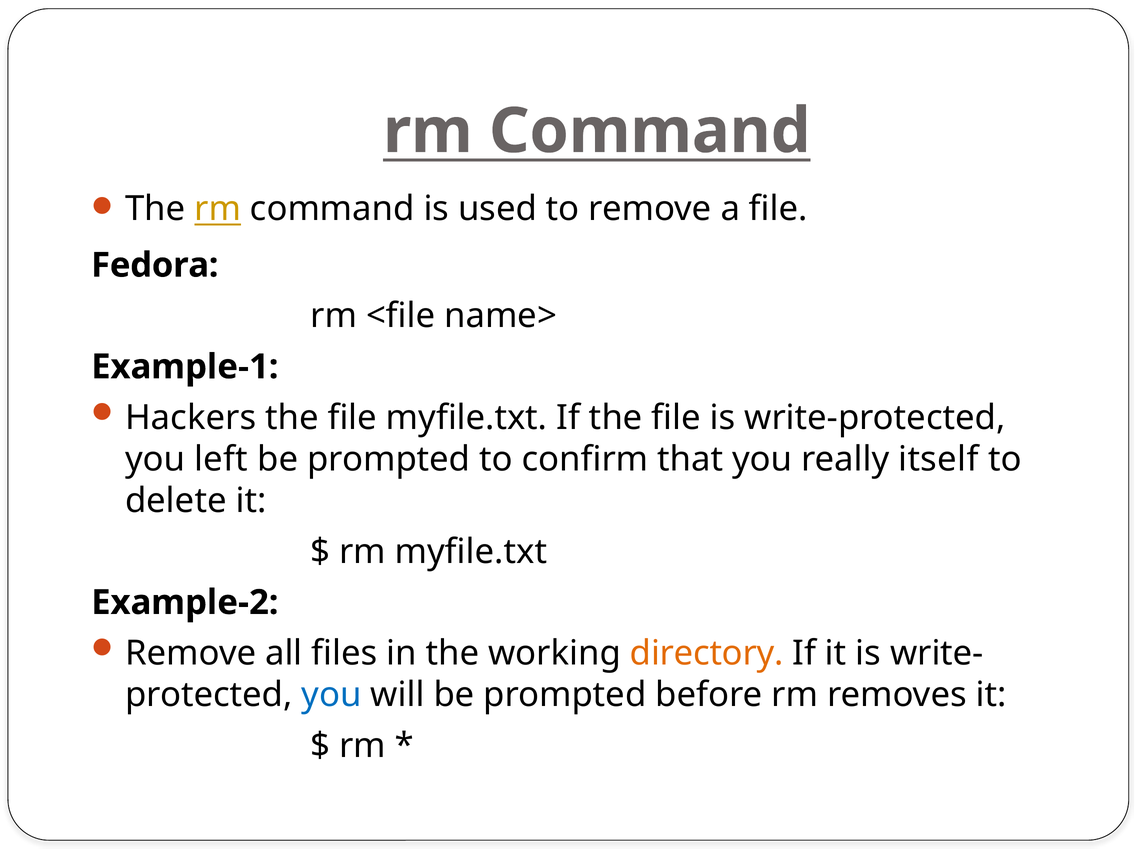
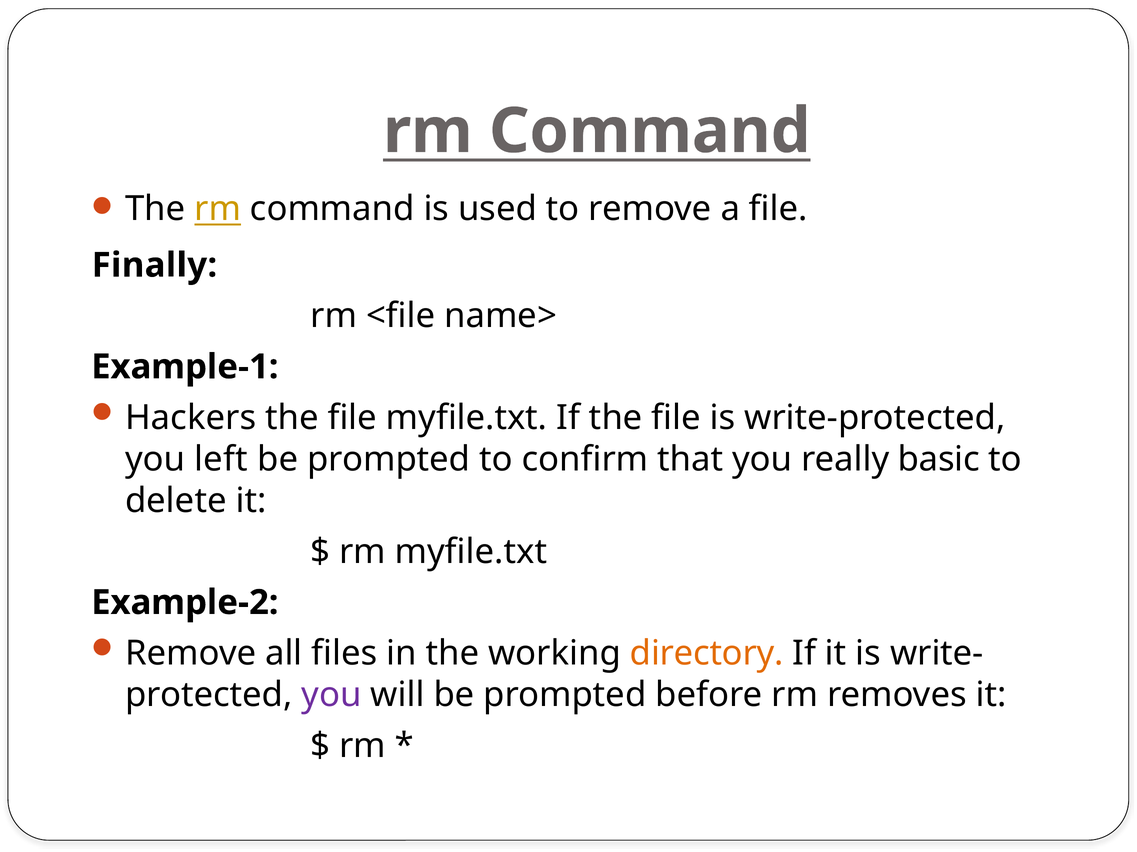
Fedora: Fedora -> Finally (154, 265)
itself: itself -> basic (939, 460)
you colour: blue -> purple (331, 696)
